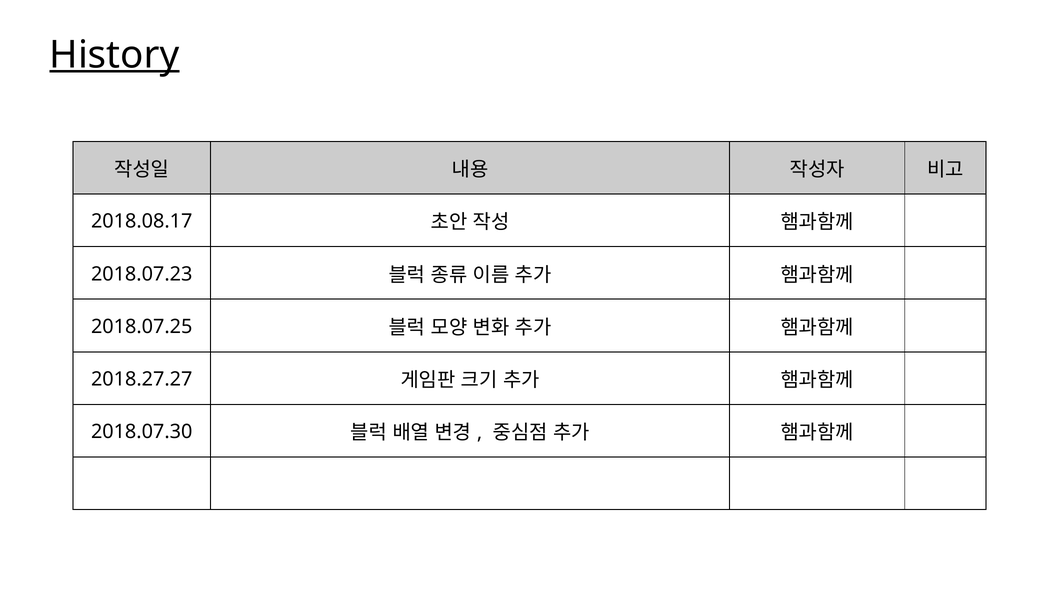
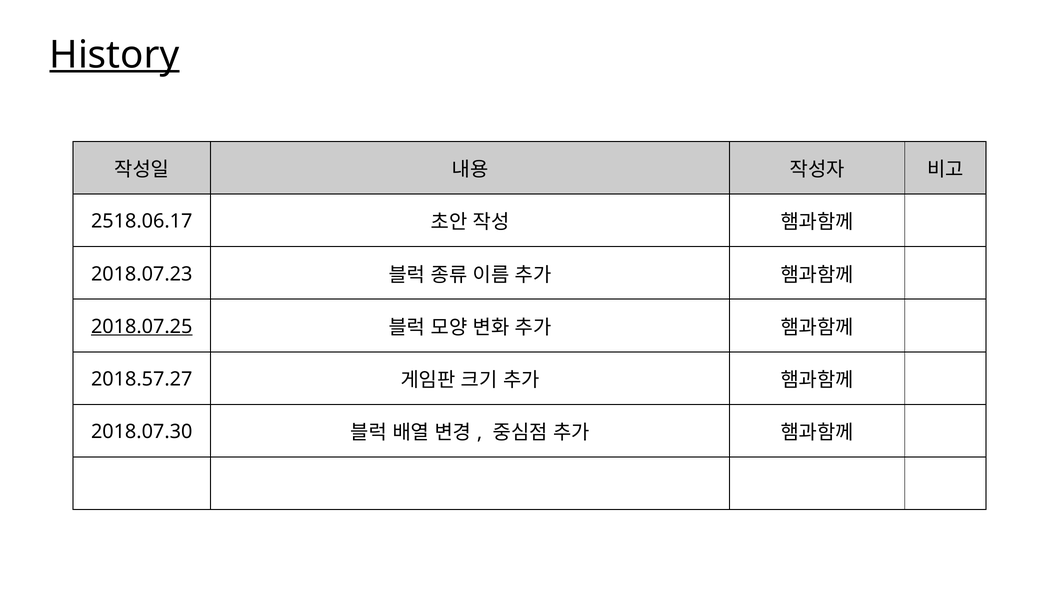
2018.08.17: 2018.08.17 -> 2518.06.17 (142, 222)
2018.07.25 underline: none -> present (142, 327)
2018.27.27: 2018.27.27 -> 2018.57.27 (142, 380)
